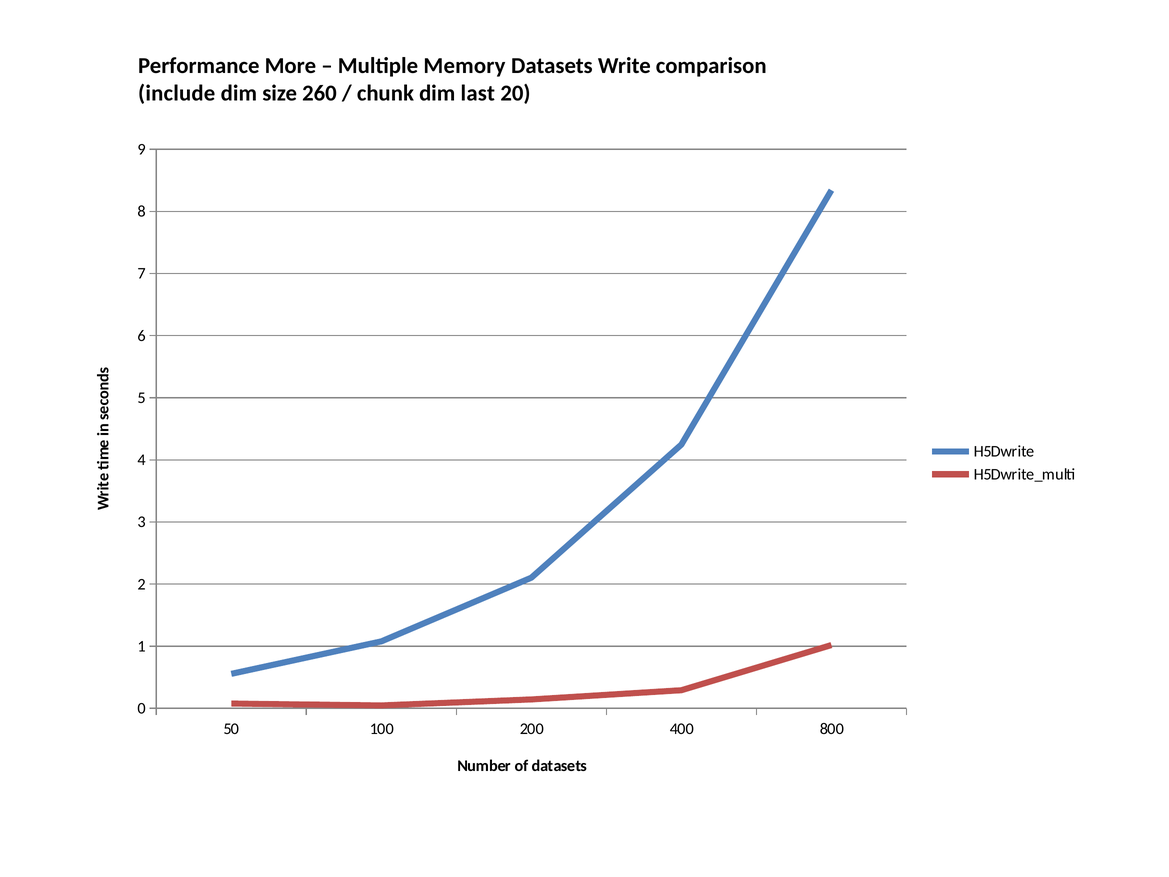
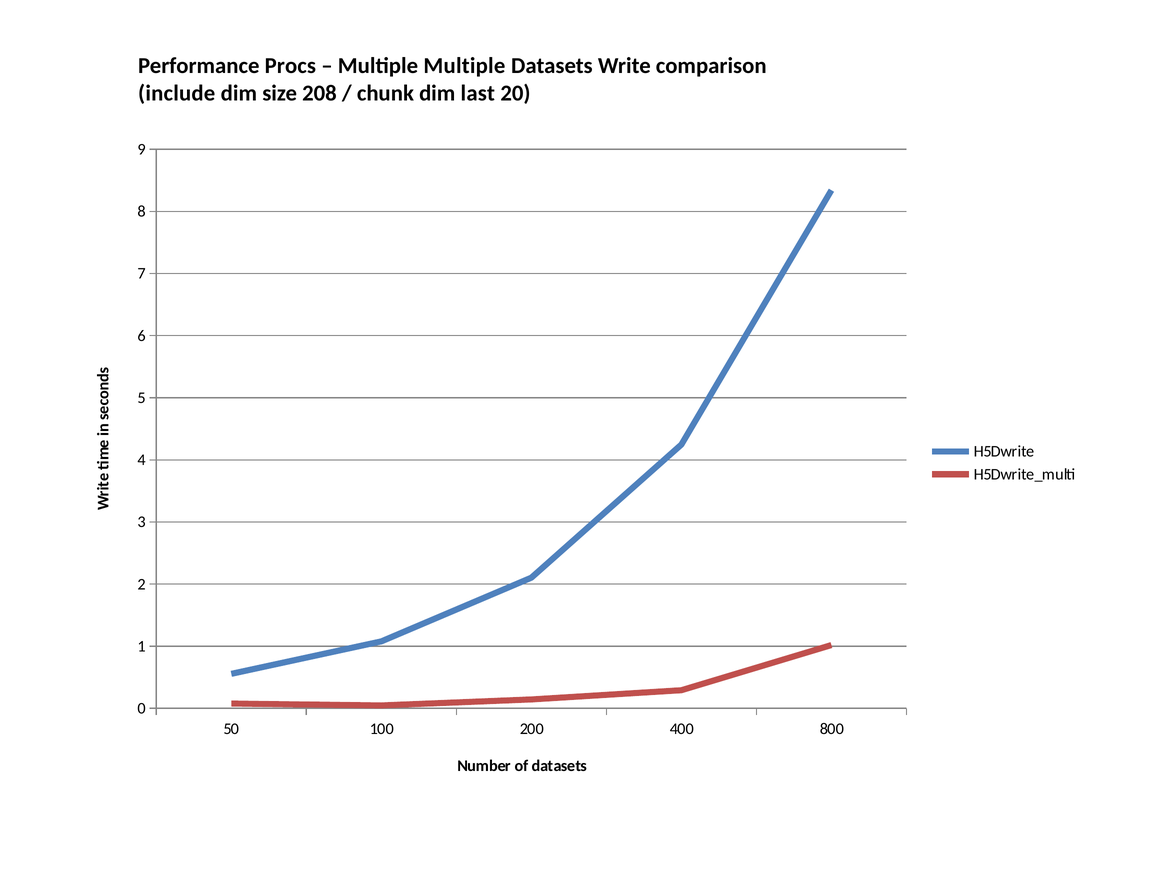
More: More -> Procs (290, 66)
Multiple Memory: Memory -> Multiple (464, 66)
260: 260 -> 208 (319, 93)
